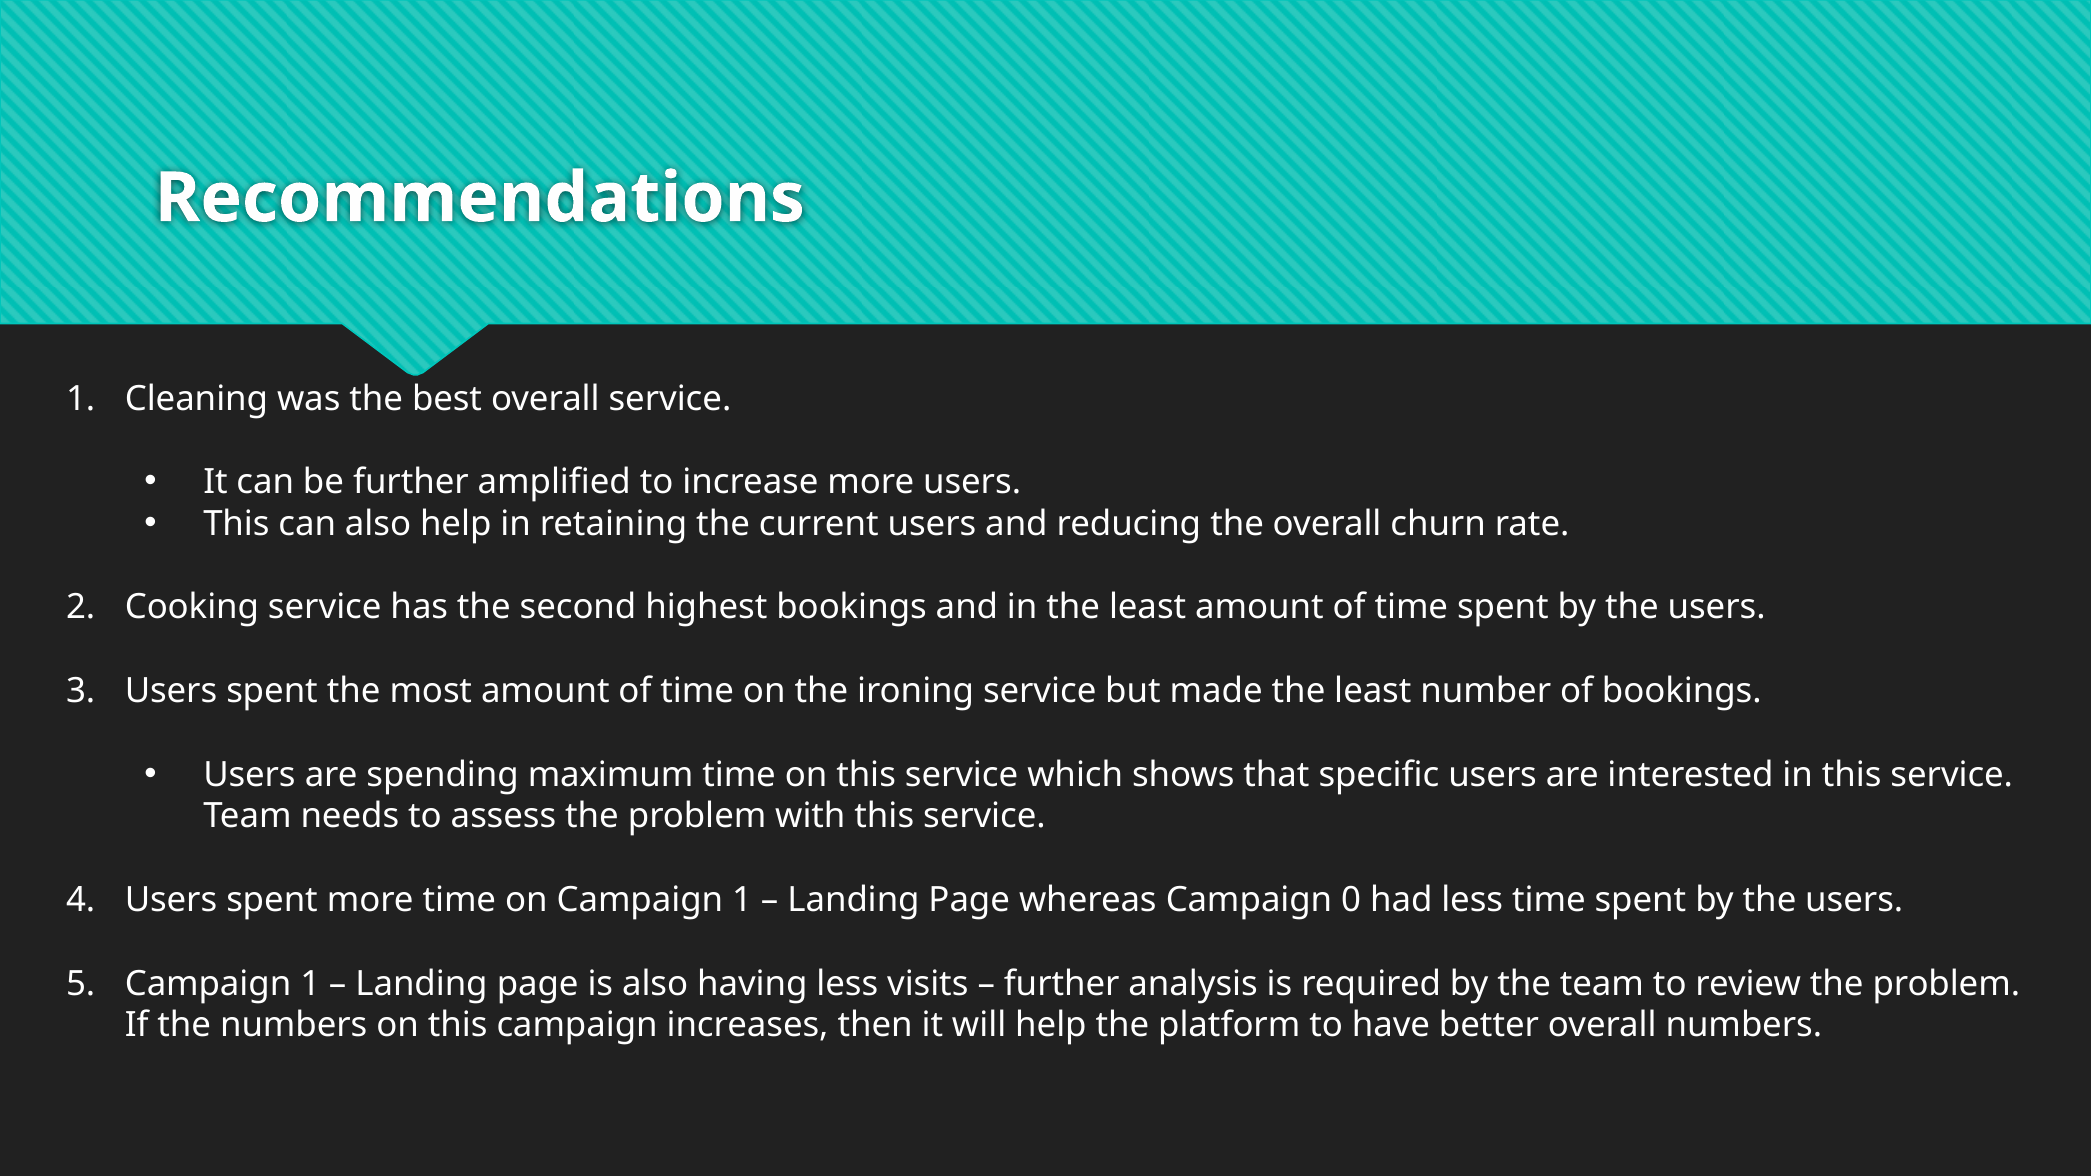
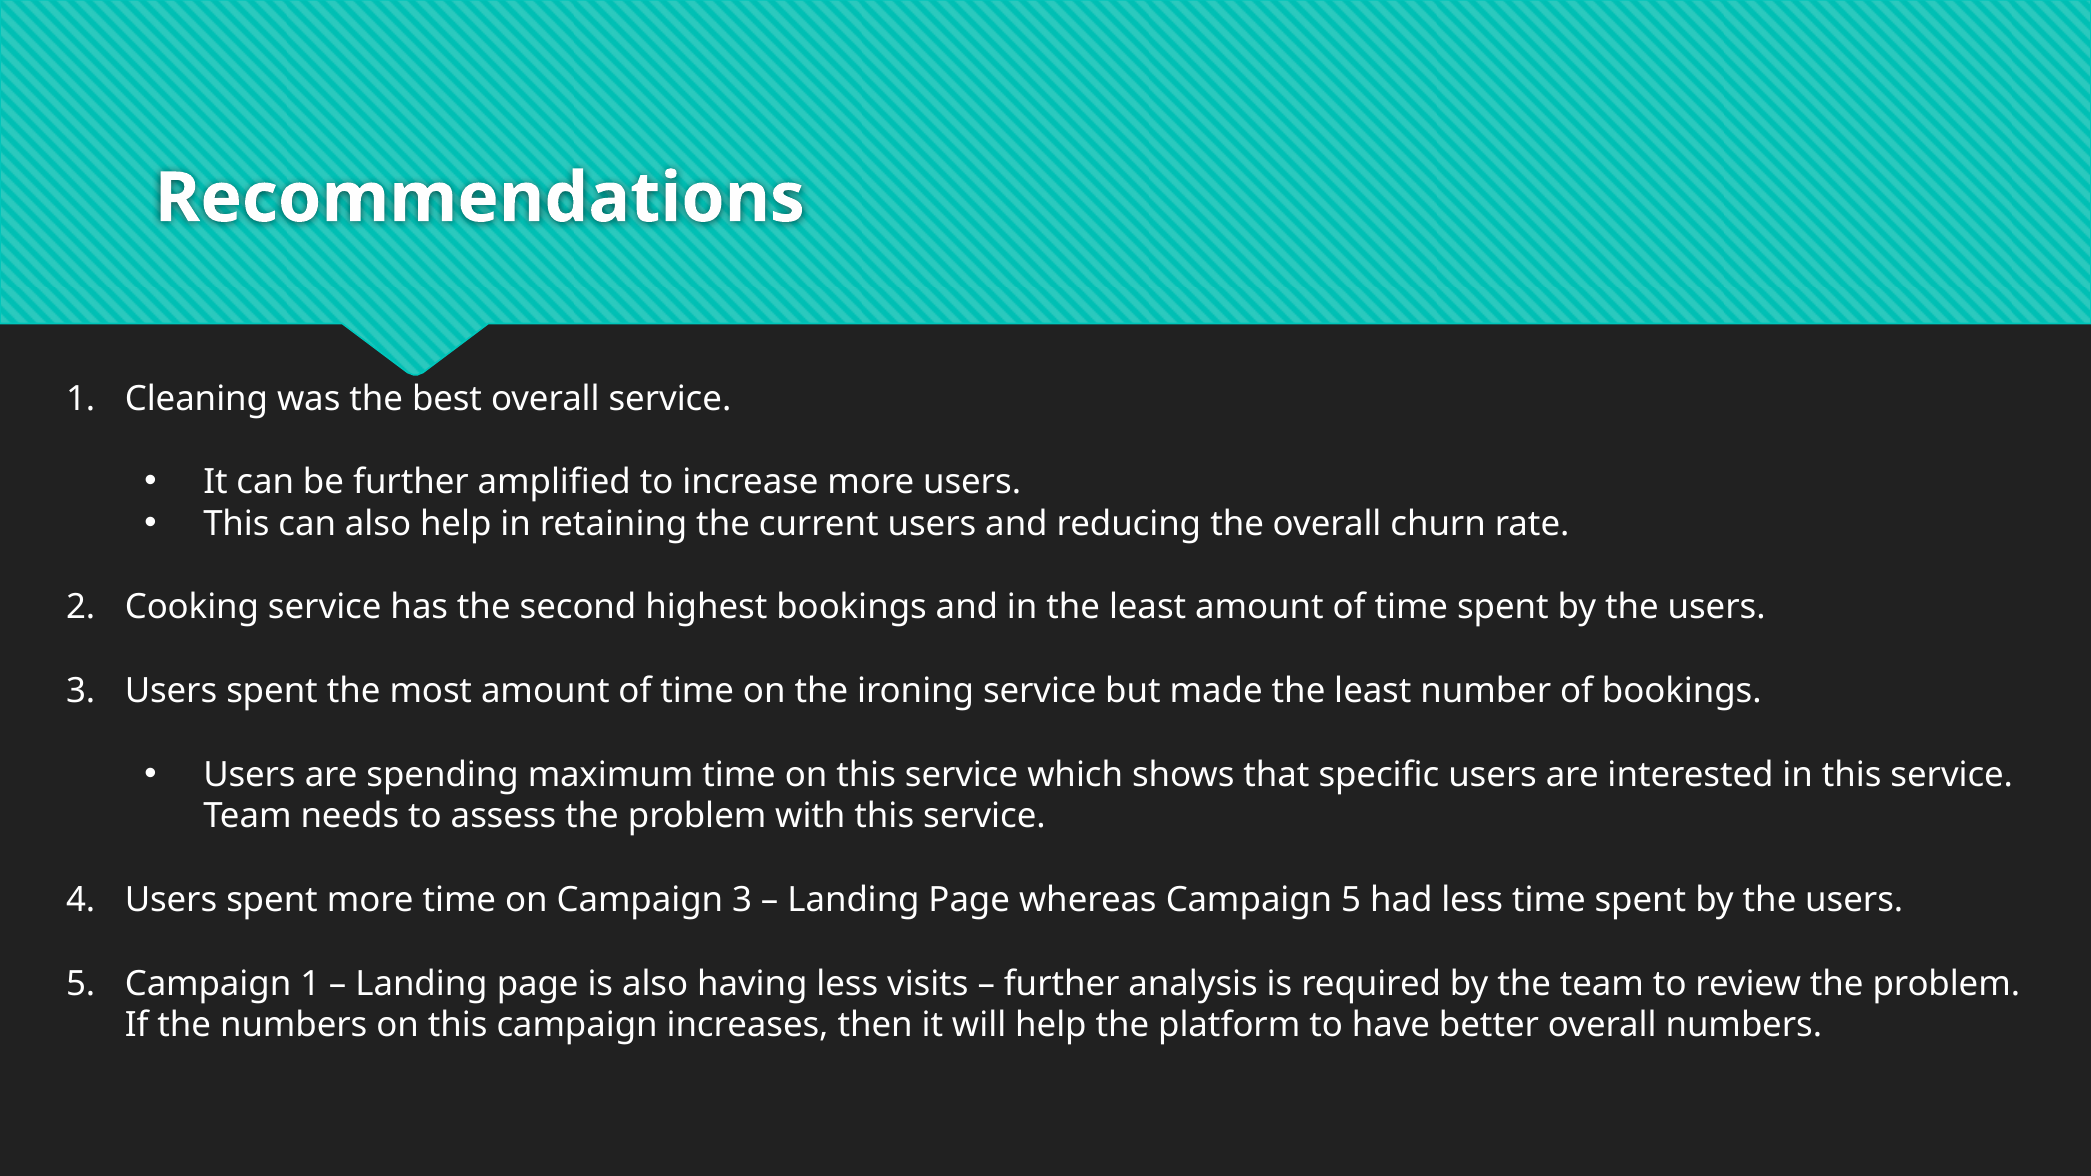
on Campaign 1: 1 -> 3 (742, 900)
Campaign 0: 0 -> 5 (1351, 900)
